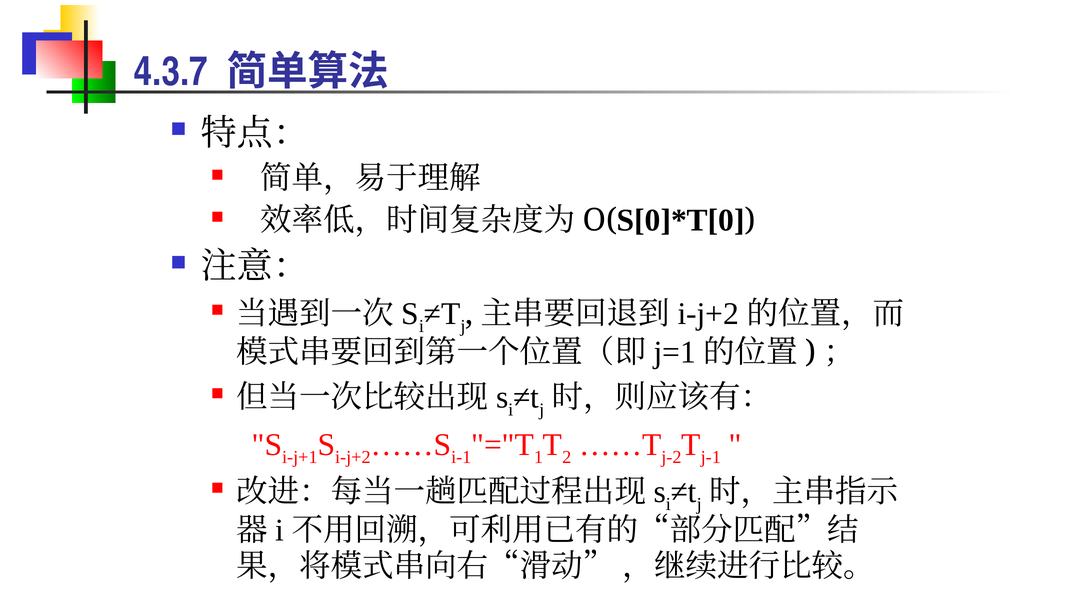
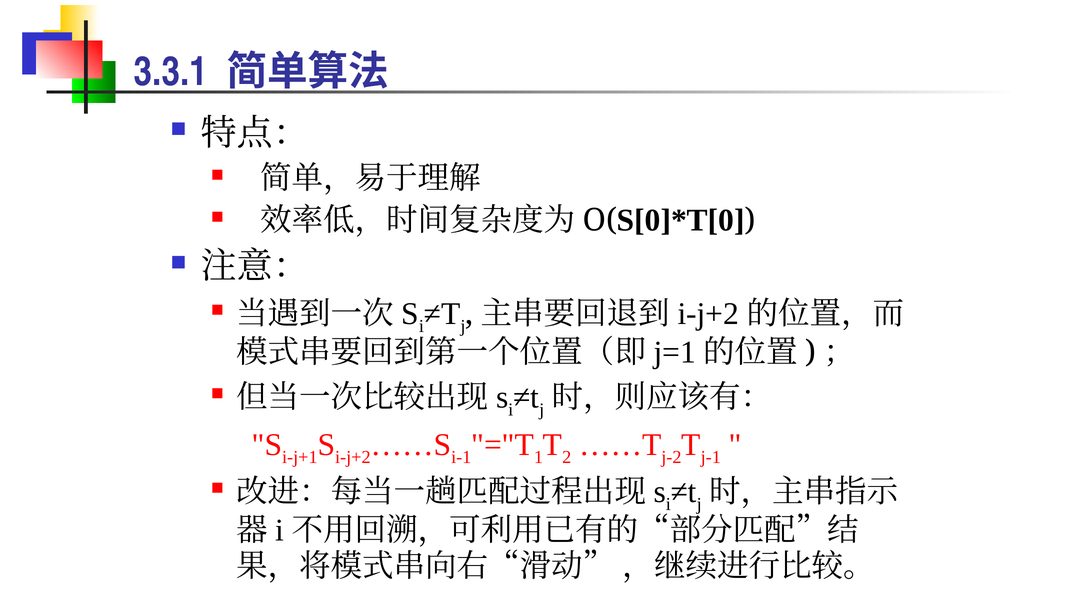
4.3.7: 4.3.7 -> 3.3.1 (171, 72)
